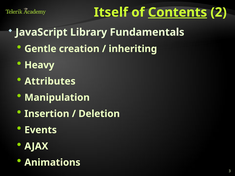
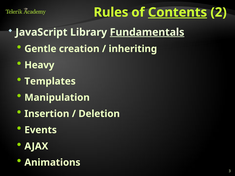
Itself: Itself -> Rules (111, 12)
Fundamentals underline: none -> present (147, 32)
Attributes: Attributes -> Templates (50, 81)
